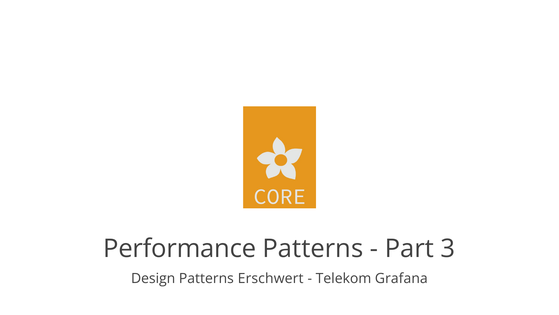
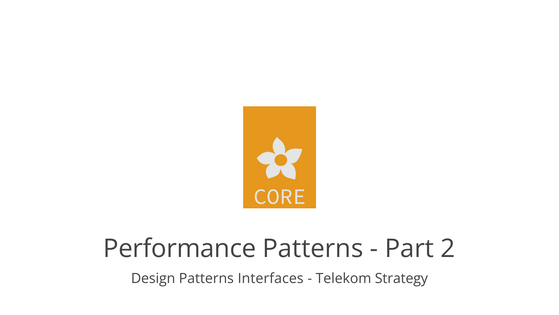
3: 3 -> 2 (448, 248)
Erschwert: Erschwert -> Interfaces (271, 278)
Grafana: Grafana -> Strategy (401, 278)
